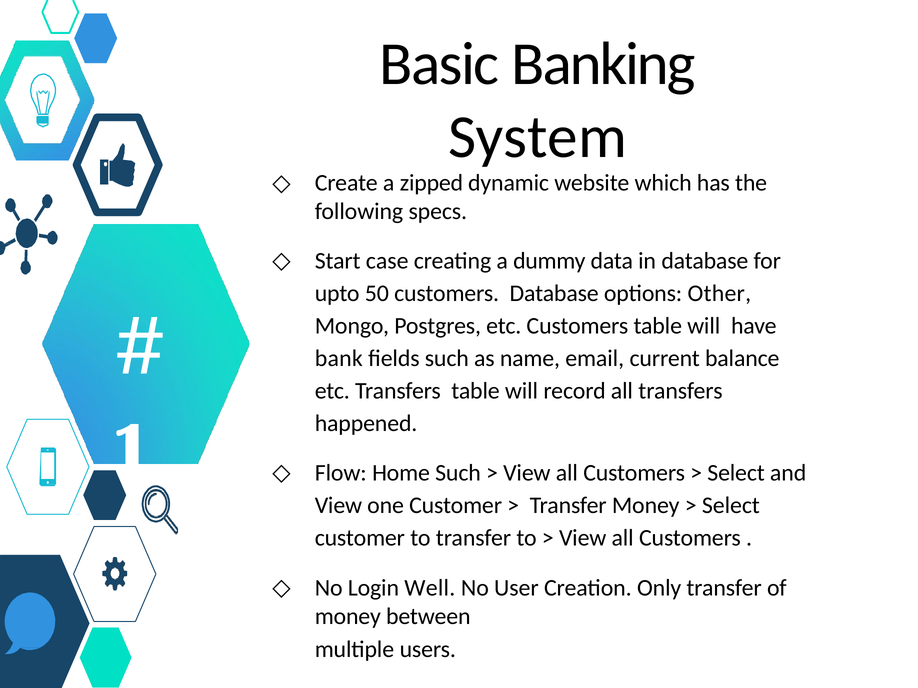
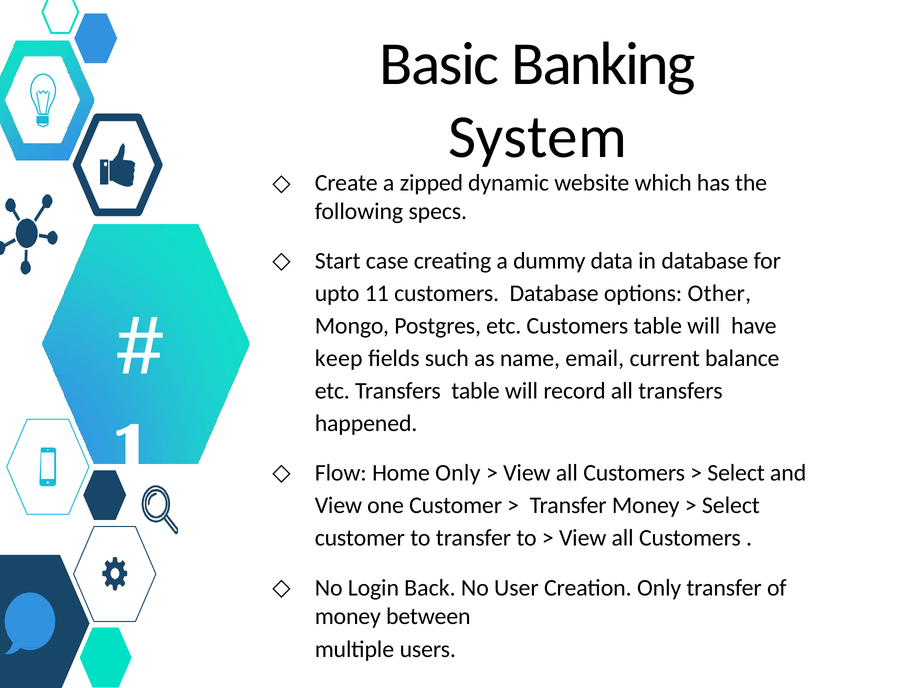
50: 50 -> 11 (377, 294)
bank: bank -> keep (339, 359)
Home Such: Such -> Only (458, 473)
Well: Well -> Back (430, 588)
